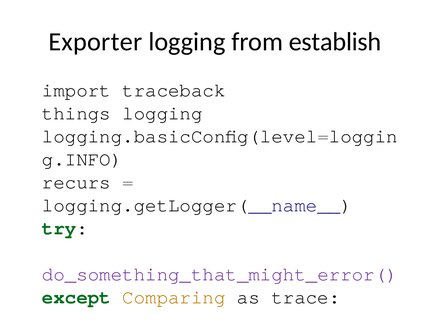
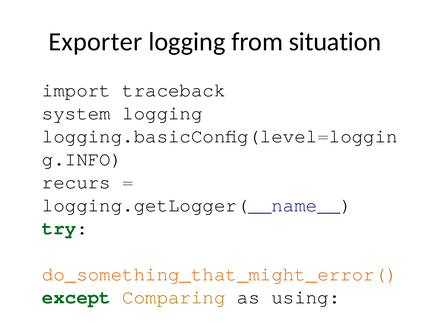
establish: establish -> situation (335, 42)
things: things -> system (76, 113)
do_something_that_might_error( colour: purple -> orange (220, 274)
trace: trace -> using (306, 297)
